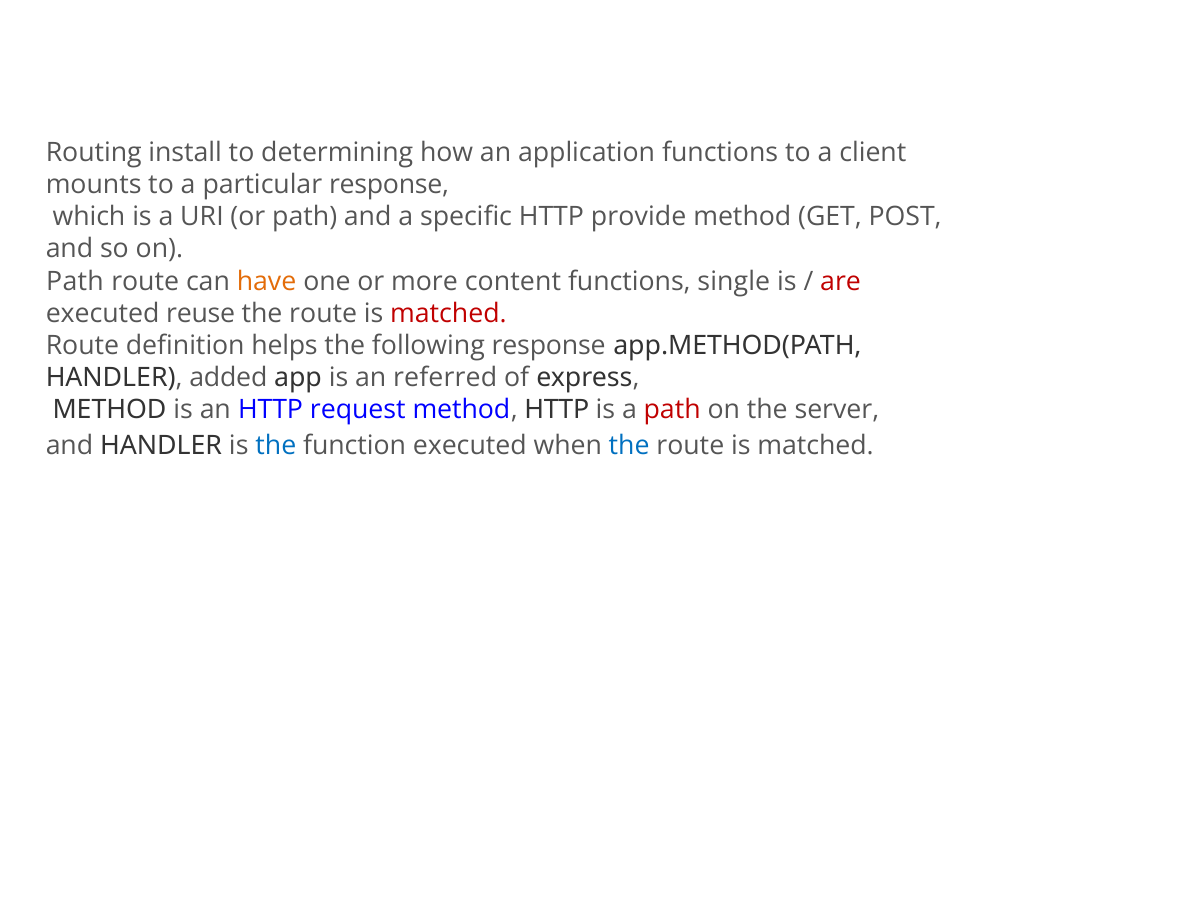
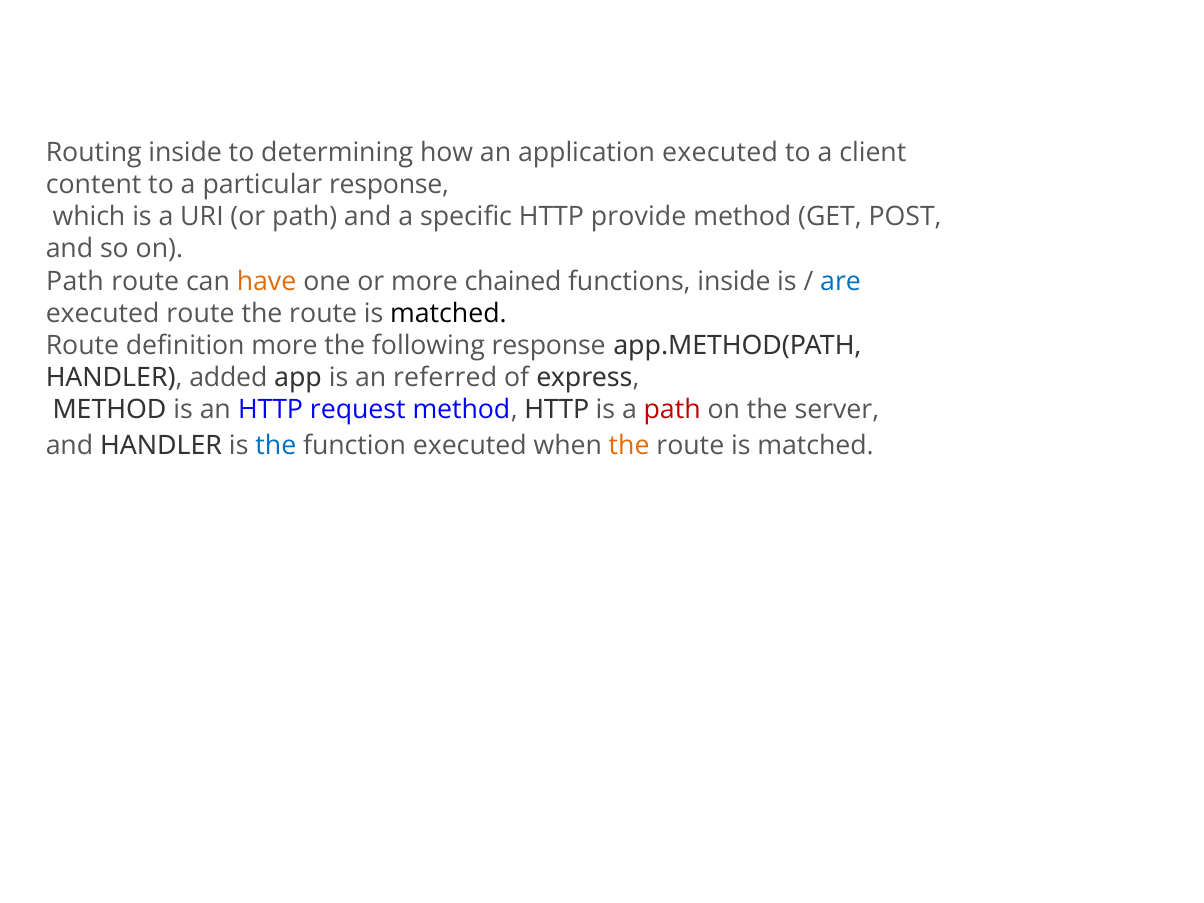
Routing install: install -> inside (185, 153)
application functions: functions -> executed (720, 153)
mounts: mounts -> content (94, 185)
content: content -> chained (513, 281)
functions single: single -> inside (734, 281)
are colour: red -> blue (841, 281)
executed reuse: reuse -> route (200, 313)
matched colour: red -> black (448, 313)
definition helps: helps -> more (285, 345)
the colour: blue -> orange (629, 446)
